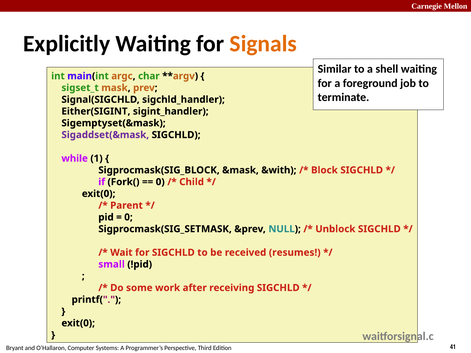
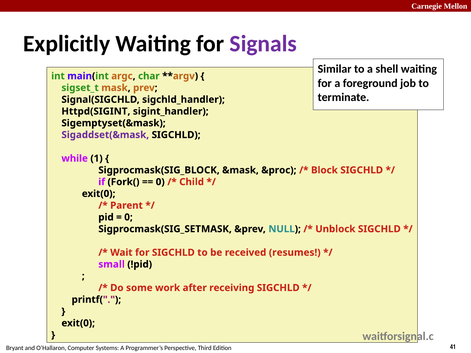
Signals colour: orange -> purple (263, 44)
Either(SIGINT: Either(SIGINT -> Httpd(SIGINT (96, 111)
&with: &with -> &proc (279, 170)
